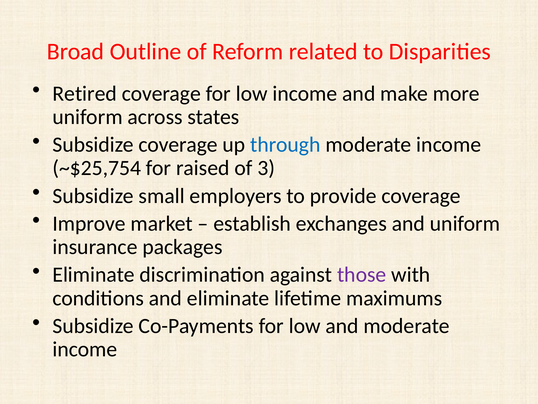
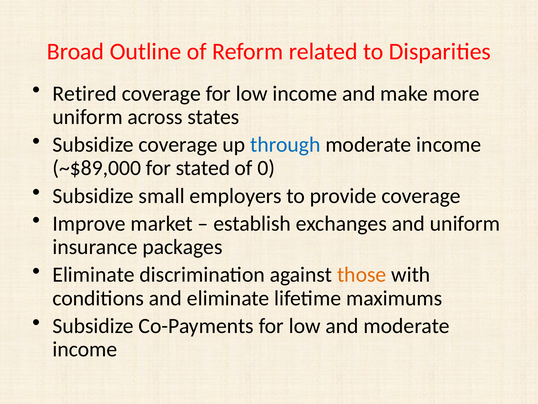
~$25,754: ~$25,754 -> ~$89,000 (97, 168)
raised: raised -> stated (203, 168)
3: 3 -> 0 (266, 168)
those colour: purple -> orange (362, 274)
